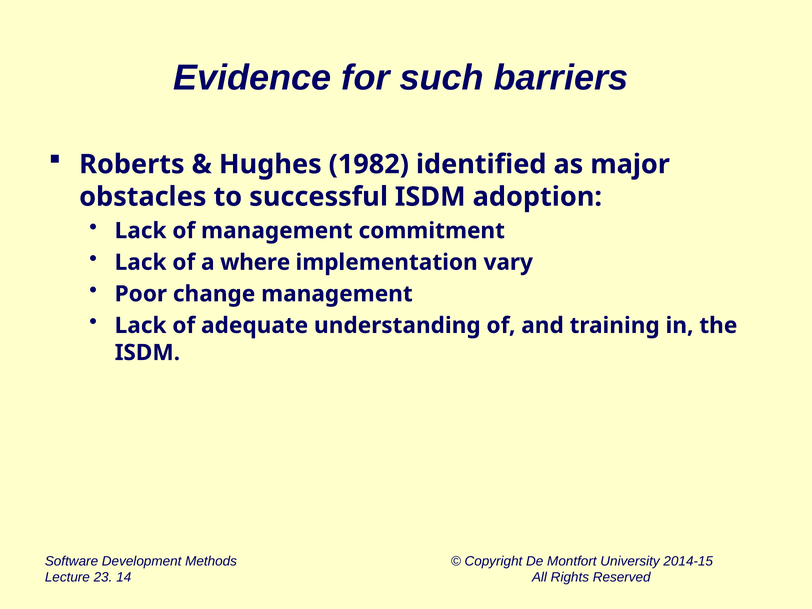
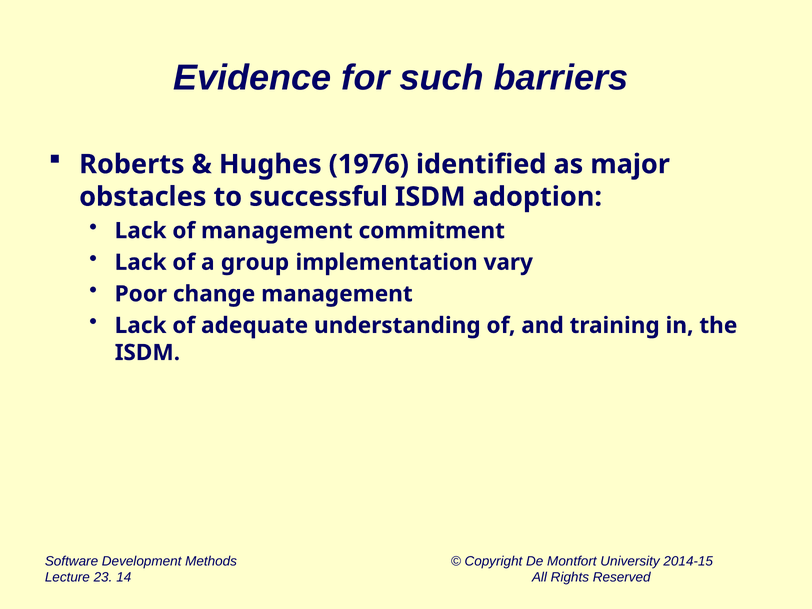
1982: 1982 -> 1976 (369, 164)
where: where -> group (255, 262)
